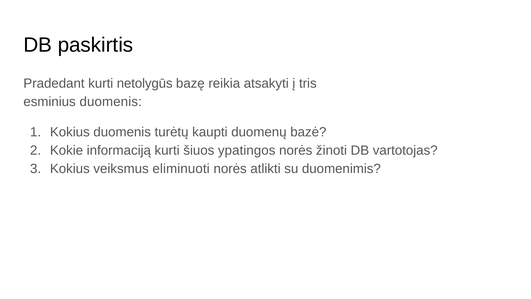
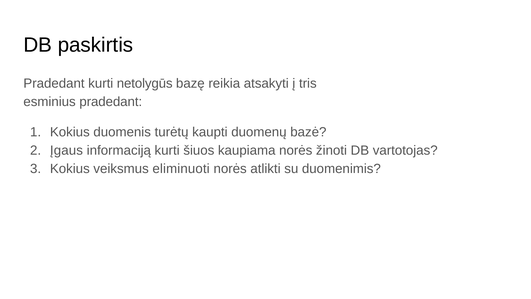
esminius duomenis: duomenis -> pradedant (111, 102)
Kokie: Kokie -> Įgaus (66, 150)
ypatingos: ypatingos -> kaupiama (247, 150)
